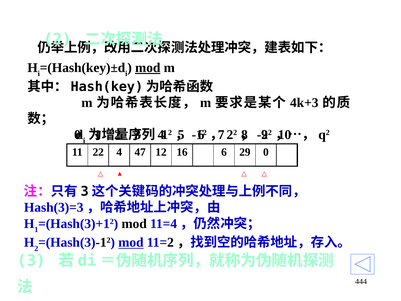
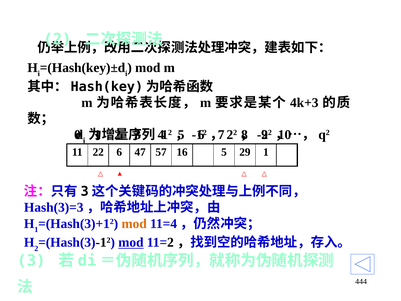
mod underline: present -> none (148, 68)
22 4: 4 -> 6 (119, 152)
47 12: 12 -> 57 (161, 152)
16 6: 6 -> 5 (224, 152)
29 0: 0 -> 1 (266, 152)
mod colour: black -> orange (134, 223)
